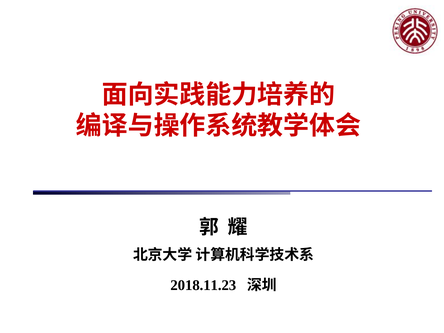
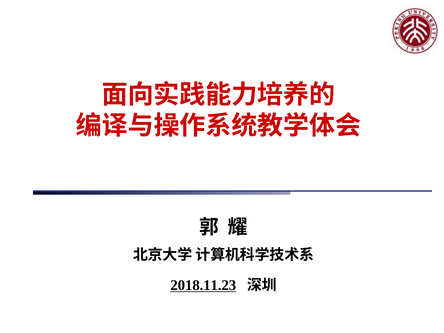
2018.11.23 underline: none -> present (203, 285)
